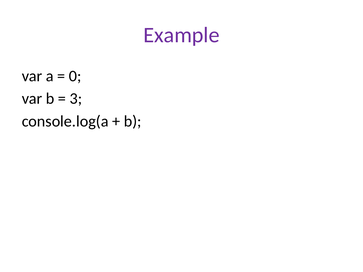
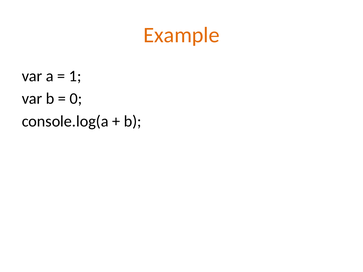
Example colour: purple -> orange (181, 35)
0: 0 -> 1 (75, 76)
3: 3 -> 0 (76, 99)
